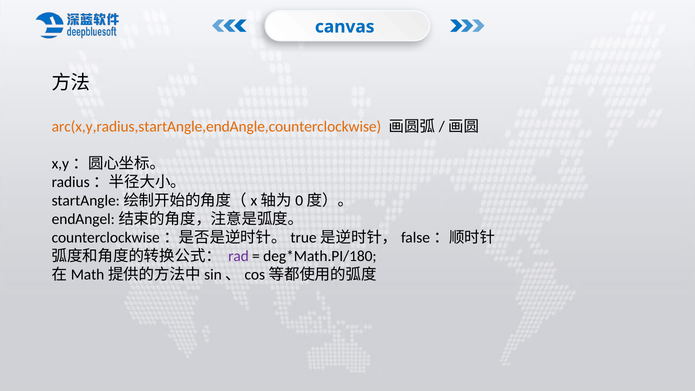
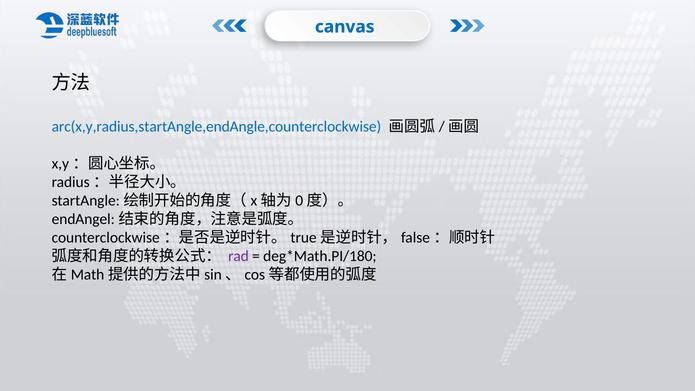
arc(x,y,radius,startAngle,endAngle,counterclockwise colour: orange -> blue (216, 126)
